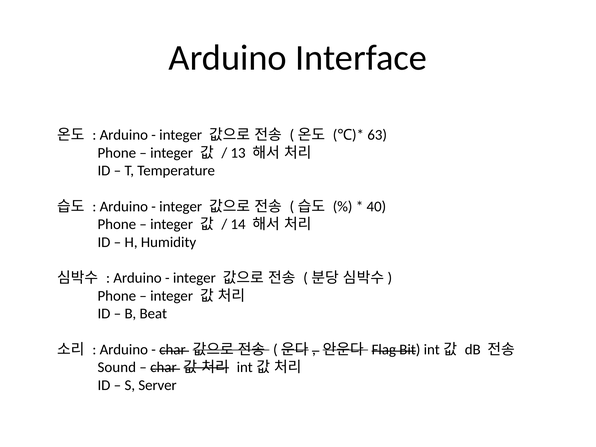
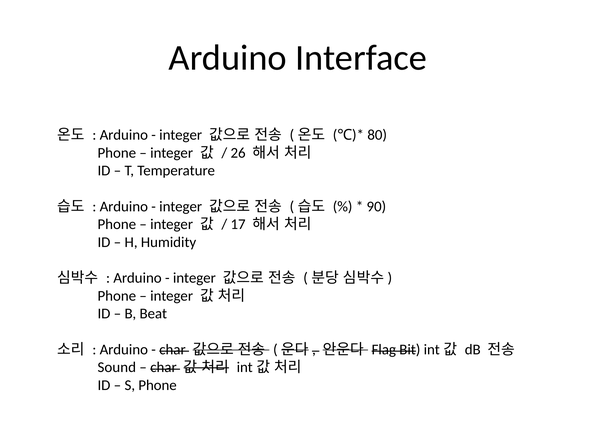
63: 63 -> 80 (377, 135)
13: 13 -> 26 (238, 153)
40: 40 -> 90 (376, 206)
14: 14 -> 17 (238, 224)
S Server: Server -> Phone (158, 385)
